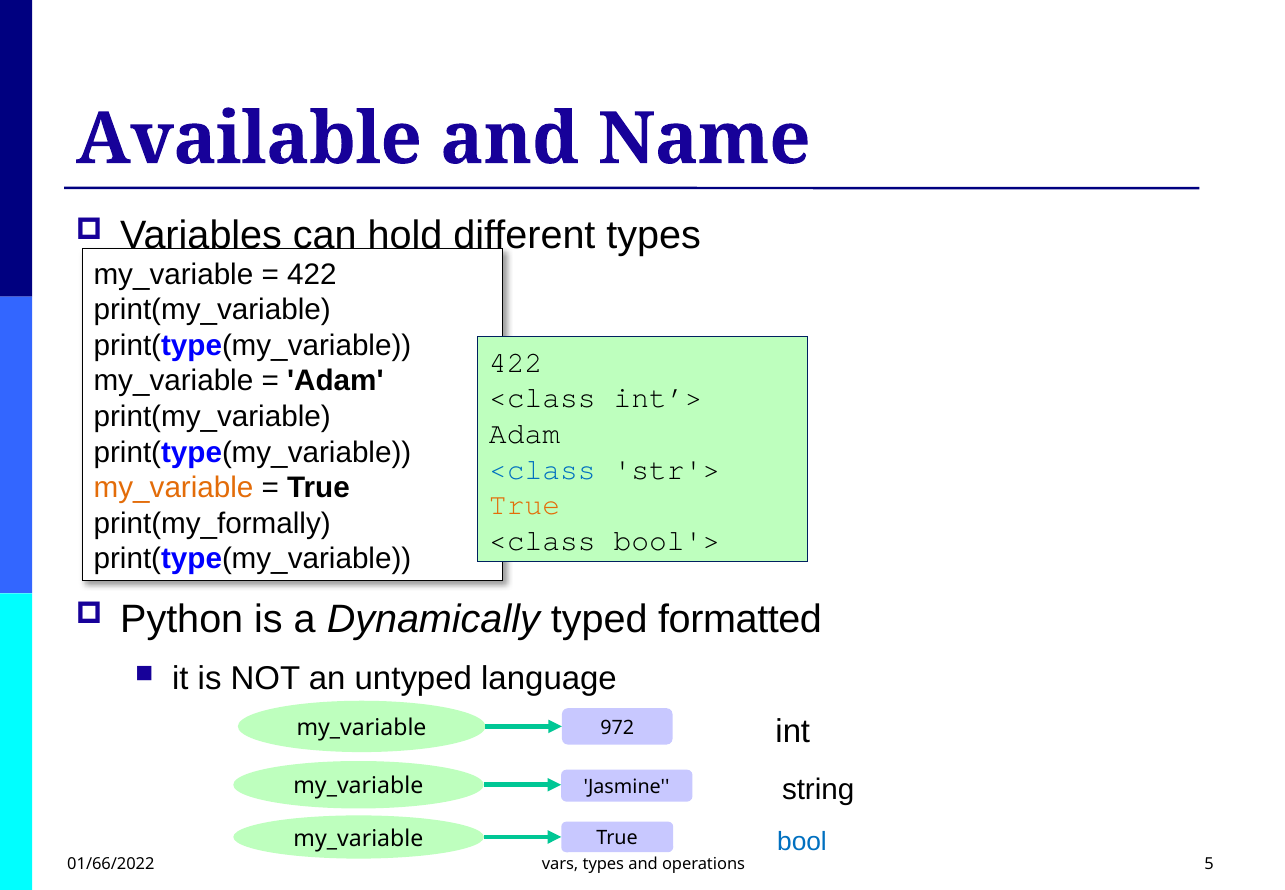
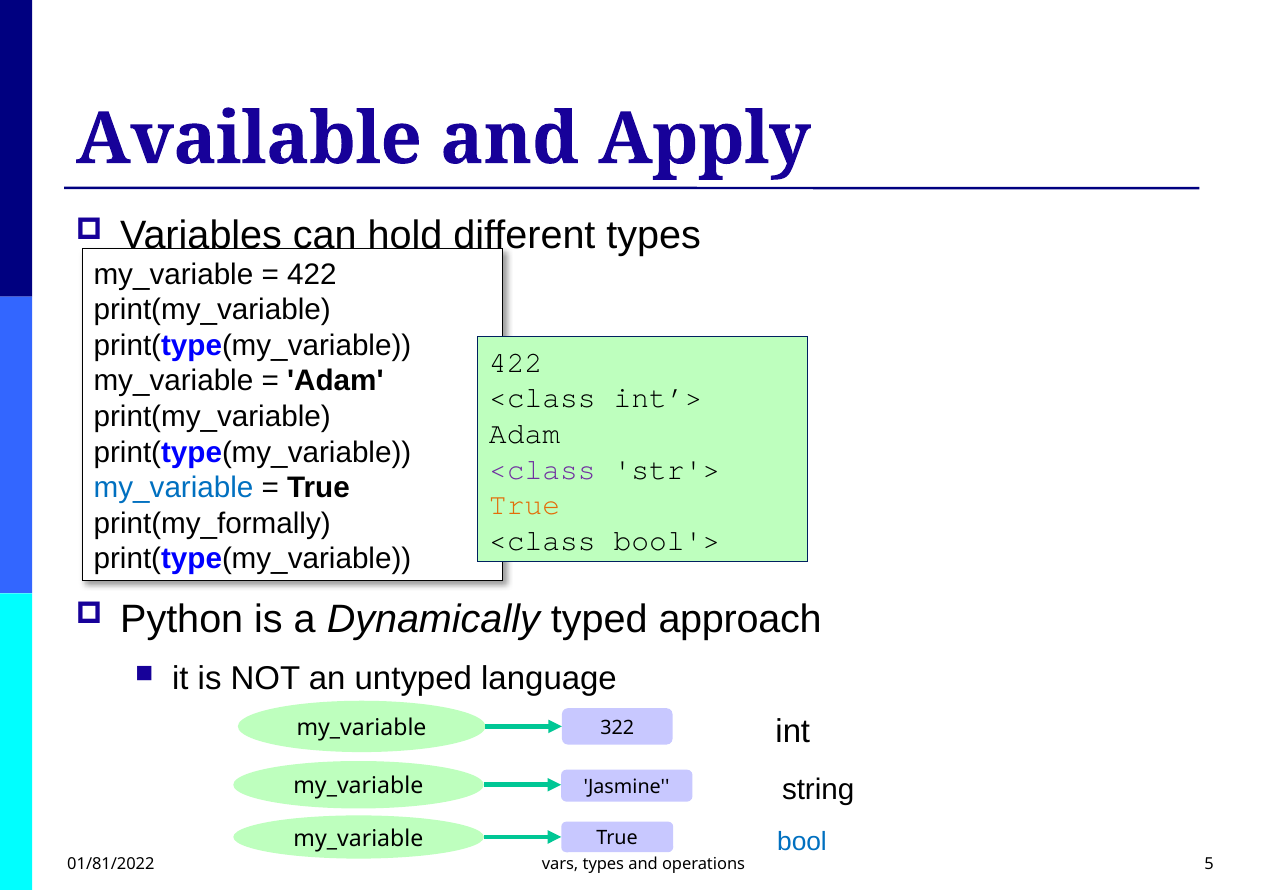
Name: Name -> Apply (704, 139)
<class colour: blue -> purple (542, 469)
my_variable colour: orange -> blue (174, 488)
formatted: formatted -> approach (740, 619)
972: 972 -> 322 (617, 727)
01/66/2022: 01/66/2022 -> 01/81/2022 (111, 863)
